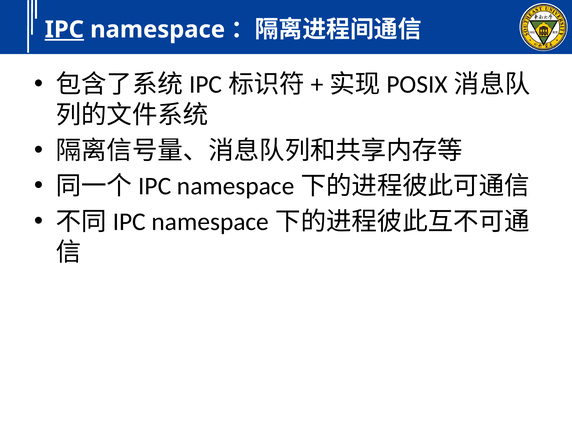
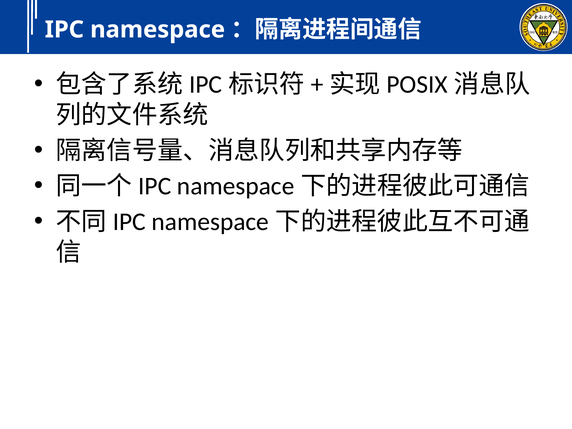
IPC underline: present -> none (64, 30)
